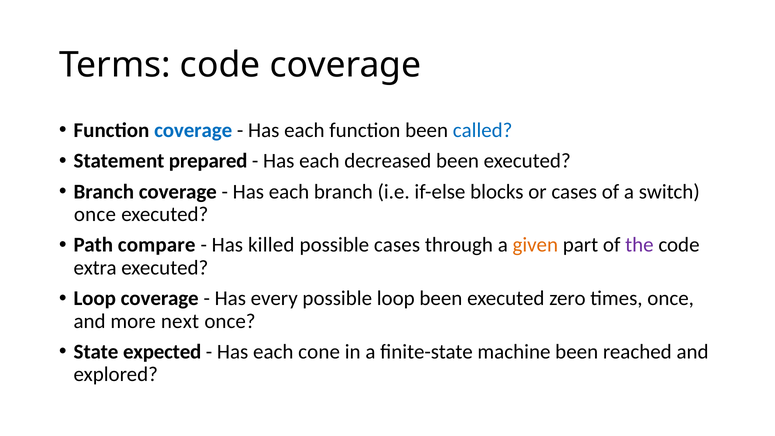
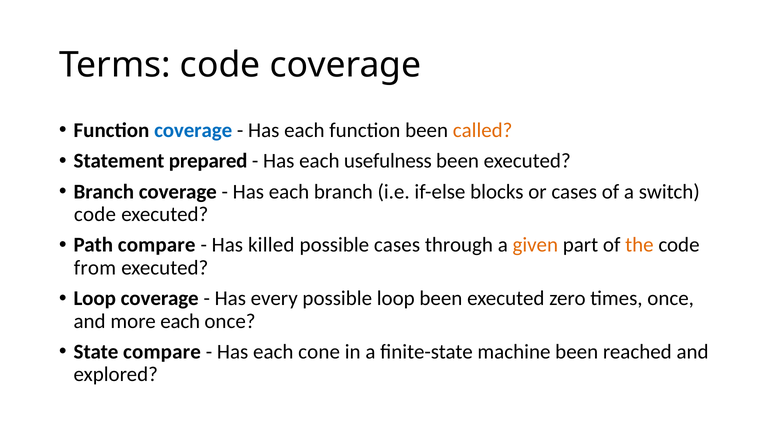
called colour: blue -> orange (483, 130)
decreased: decreased -> usefulness (388, 161)
once: once -> code (95, 214)
the colour: purple -> orange (639, 245)
extra: extra -> from (95, 268)
more next: next -> each (180, 321)
State expected: expected -> compare (162, 352)
